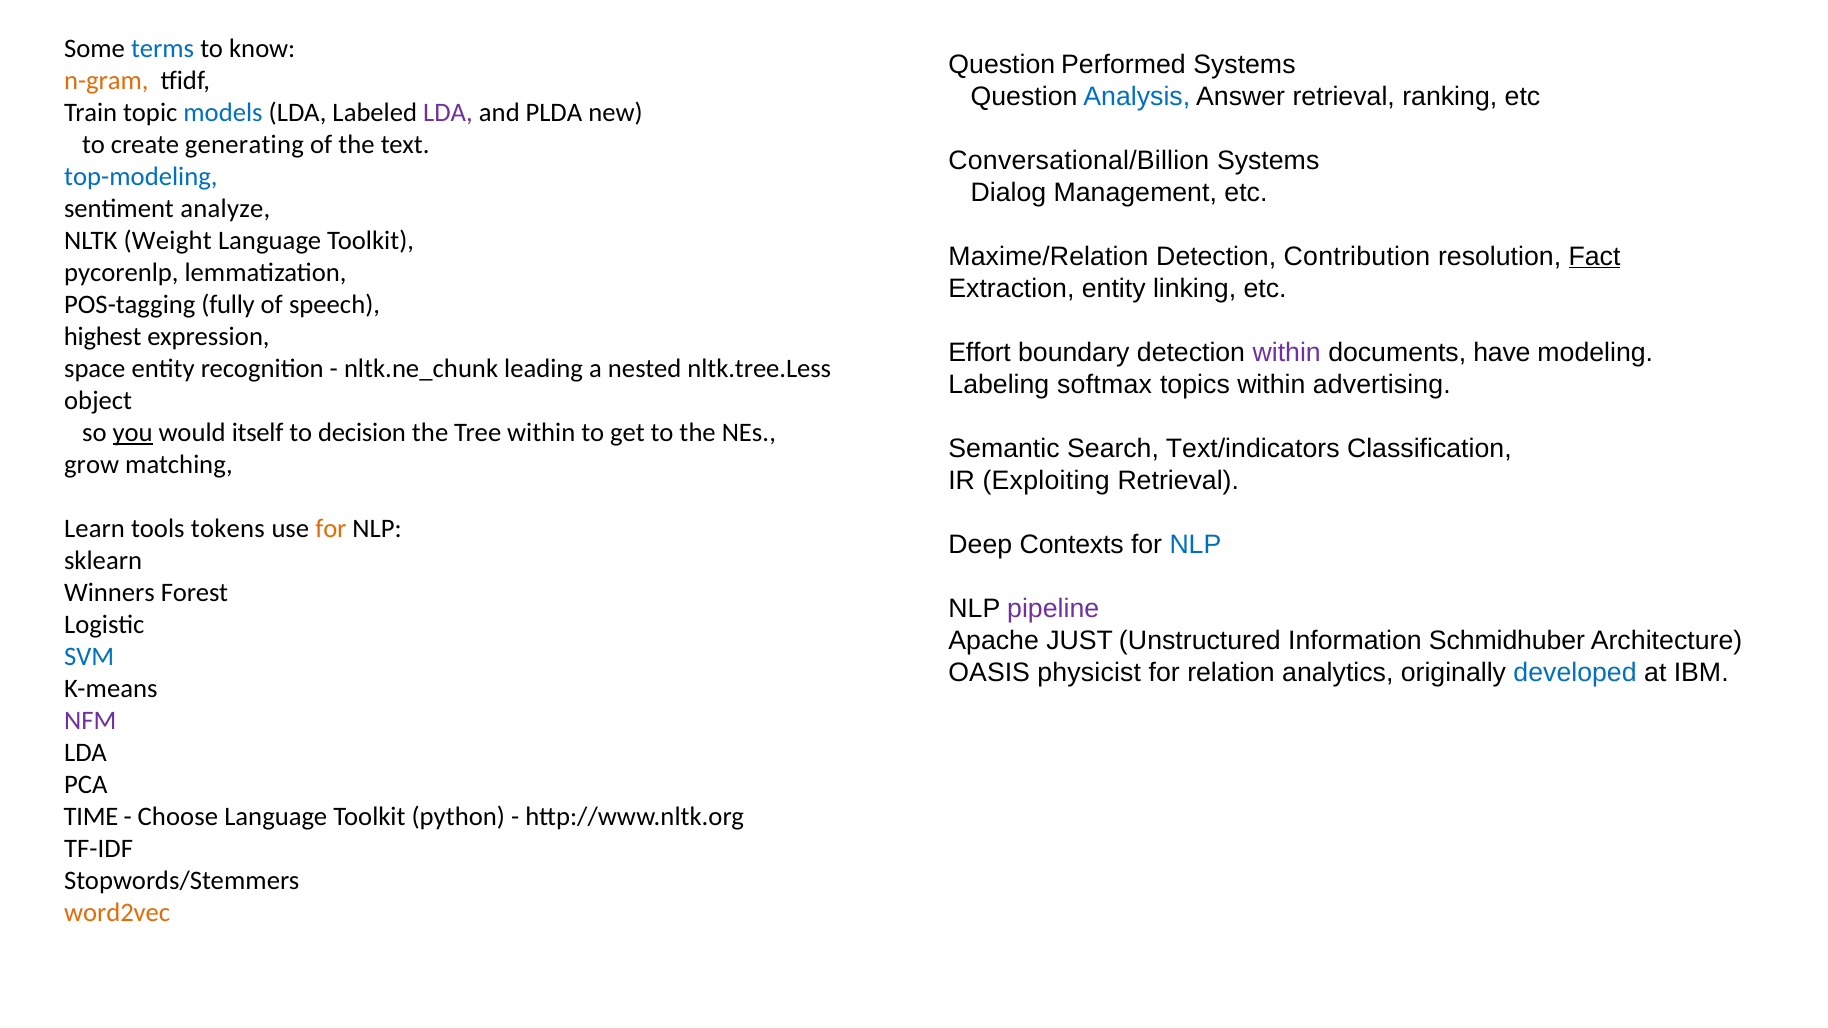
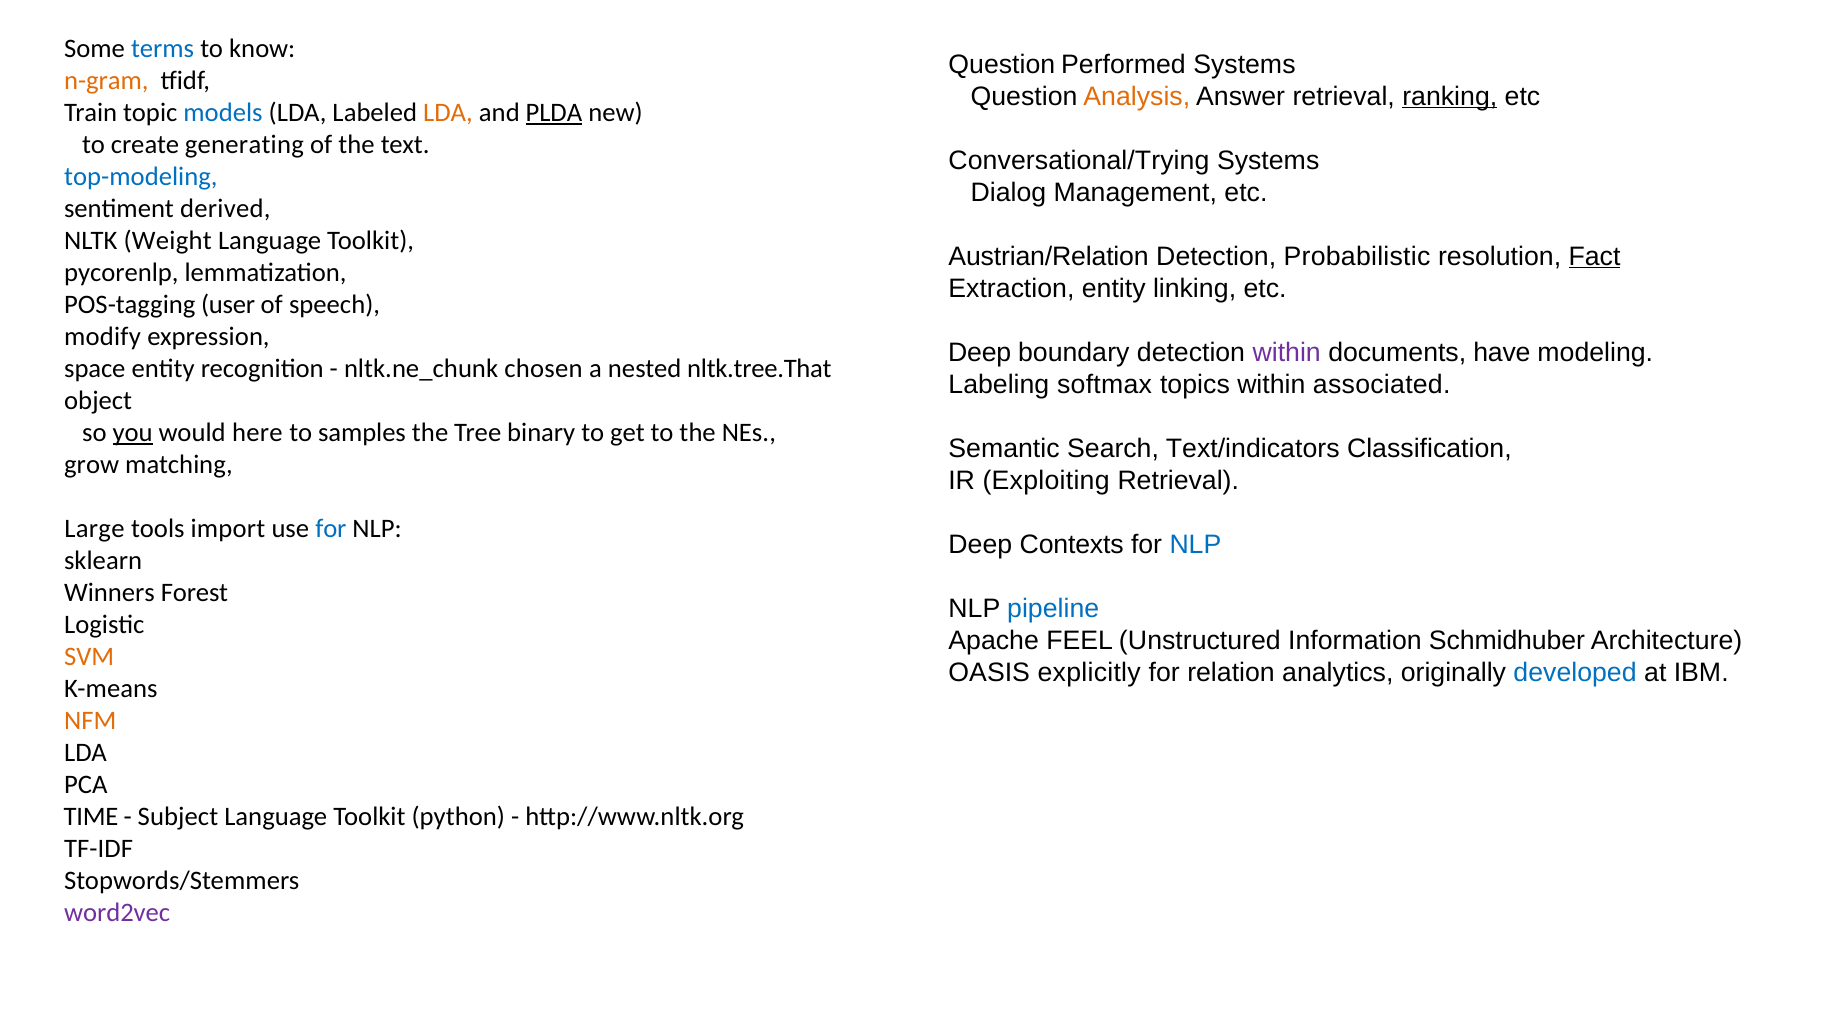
Analysis colour: blue -> orange (1137, 96)
ranking underline: none -> present (1450, 96)
LDA colour: purple -> orange (448, 113)
PLDA underline: none -> present (554, 113)
Conversational/Billion: Conversational/Billion -> Conversational/Trying (1079, 160)
analyze: analyze -> derived (225, 209)
Maxime/Relation: Maxime/Relation -> Austrian/Relation (1049, 256)
Contribution: Contribution -> Probabilistic (1357, 256)
fully: fully -> user (228, 305)
highest: highest -> modify (103, 337)
Effort: Effort -> Deep (980, 352)
leading: leading -> chosen (543, 369)
nltk.tree.Less: nltk.tree.Less -> nltk.tree.That (759, 369)
advertising: advertising -> associated (1382, 384)
itself: itself -> here (257, 433)
decision: decision -> samples (362, 433)
Tree within: within -> binary (541, 433)
Learn: Learn -> Large (94, 529)
tokens: tokens -> import (228, 529)
for colour: orange -> blue (331, 529)
pipeline colour: purple -> blue (1053, 608)
JUST: JUST -> FEEL (1080, 640)
SVM colour: blue -> orange (89, 657)
physicist: physicist -> explicitly (1089, 672)
NFM colour: purple -> orange (90, 721)
Choose: Choose -> Subject (178, 817)
word2vec colour: orange -> purple (117, 913)
